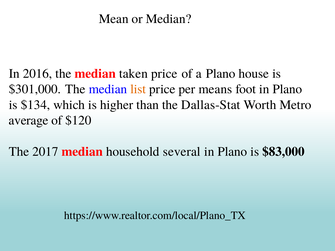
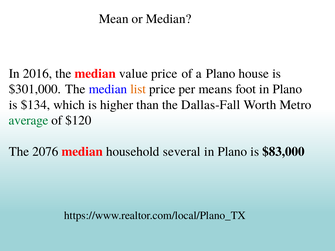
taken: taken -> value (133, 74)
Dallas-Stat: Dallas-Stat -> Dallas-Fall (211, 105)
average colour: black -> green (29, 121)
2017: 2017 -> 2076 (45, 152)
